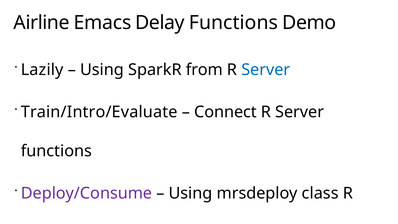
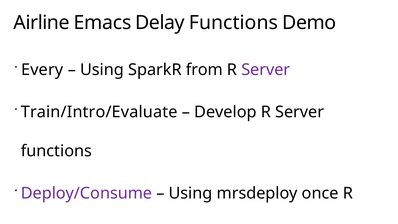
Lazily: Lazily -> Every (42, 70)
Server colour: blue -> purple (266, 70)
Connect: Connect -> Develop (225, 112)
class: class -> once (320, 193)
